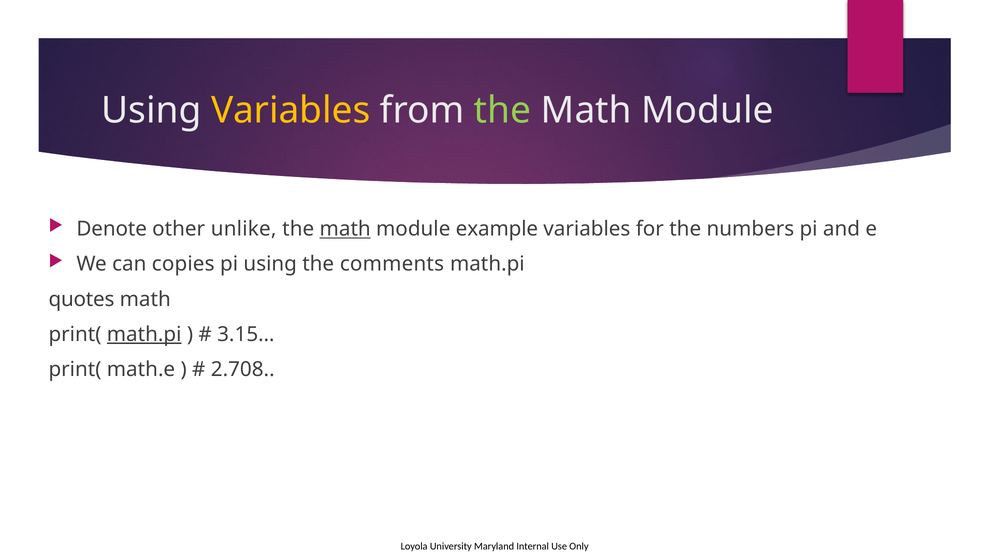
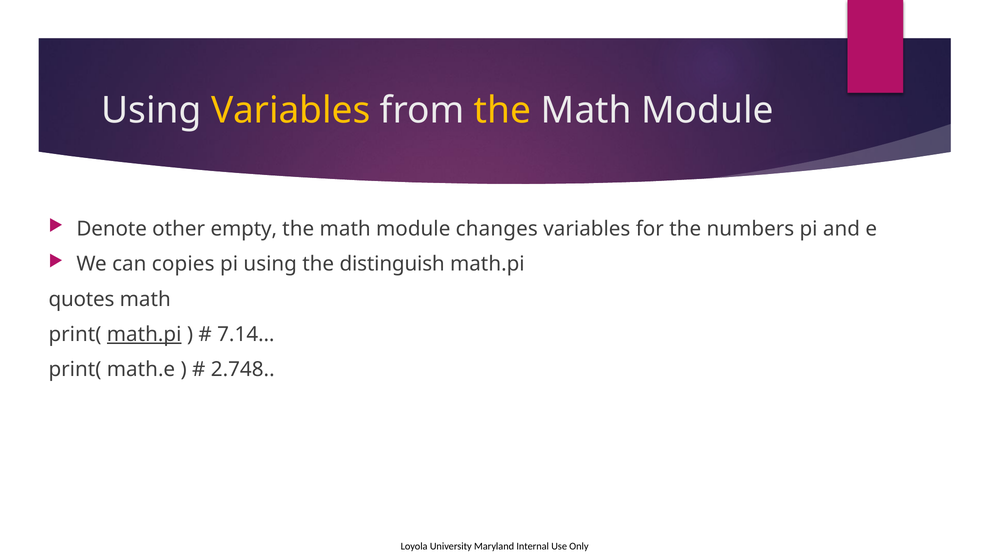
the colour: light green -> yellow (503, 110)
unlike: unlike -> empty (244, 229)
math underline: present -> none (345, 229)
example: example -> changes (497, 229)
comments: comments -> distinguish (392, 264)
3.15…: 3.15… -> 7.14… (246, 334)
2.708: 2.708 -> 2.748 (243, 369)
